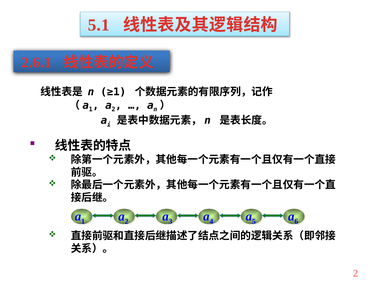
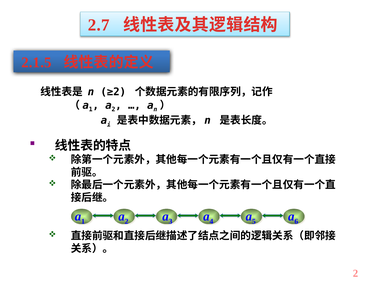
5.1: 5.1 -> 2.7 (99, 25)
2.6.1: 2.6.1 -> 2.1.5 (36, 62)
≥1: ≥1 -> ≥2 (113, 92)
